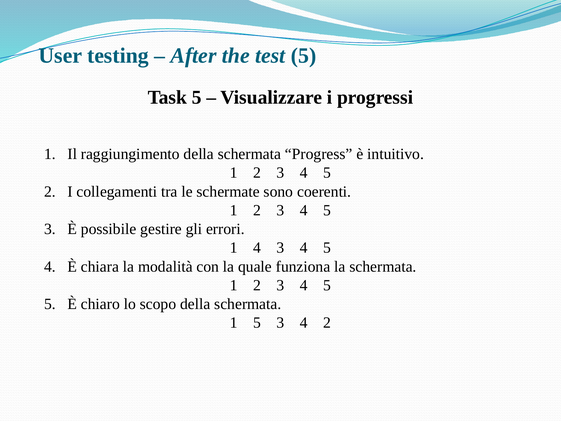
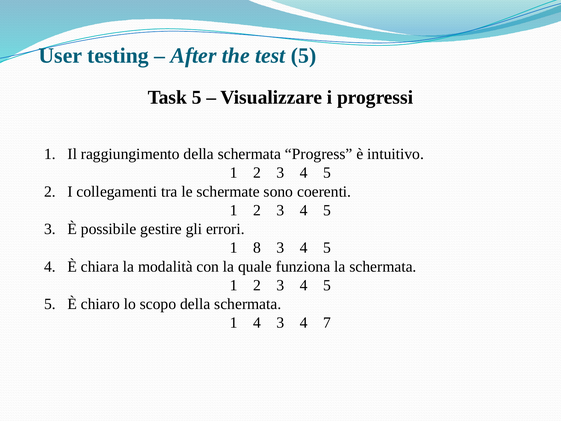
1 4: 4 -> 8 (257, 248)
1 5: 5 -> 4 (257, 323)
4 2: 2 -> 7 (327, 323)
